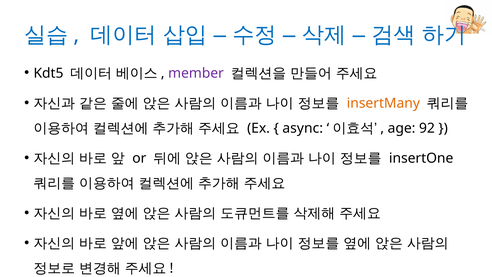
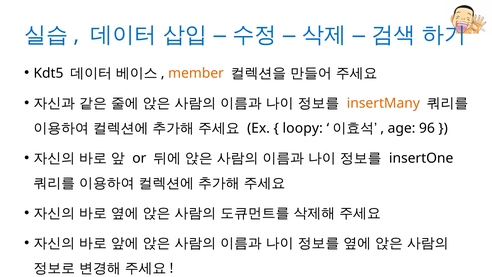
member colour: purple -> orange (196, 73)
async: async -> loopy (303, 128)
92: 92 -> 96 (427, 128)
